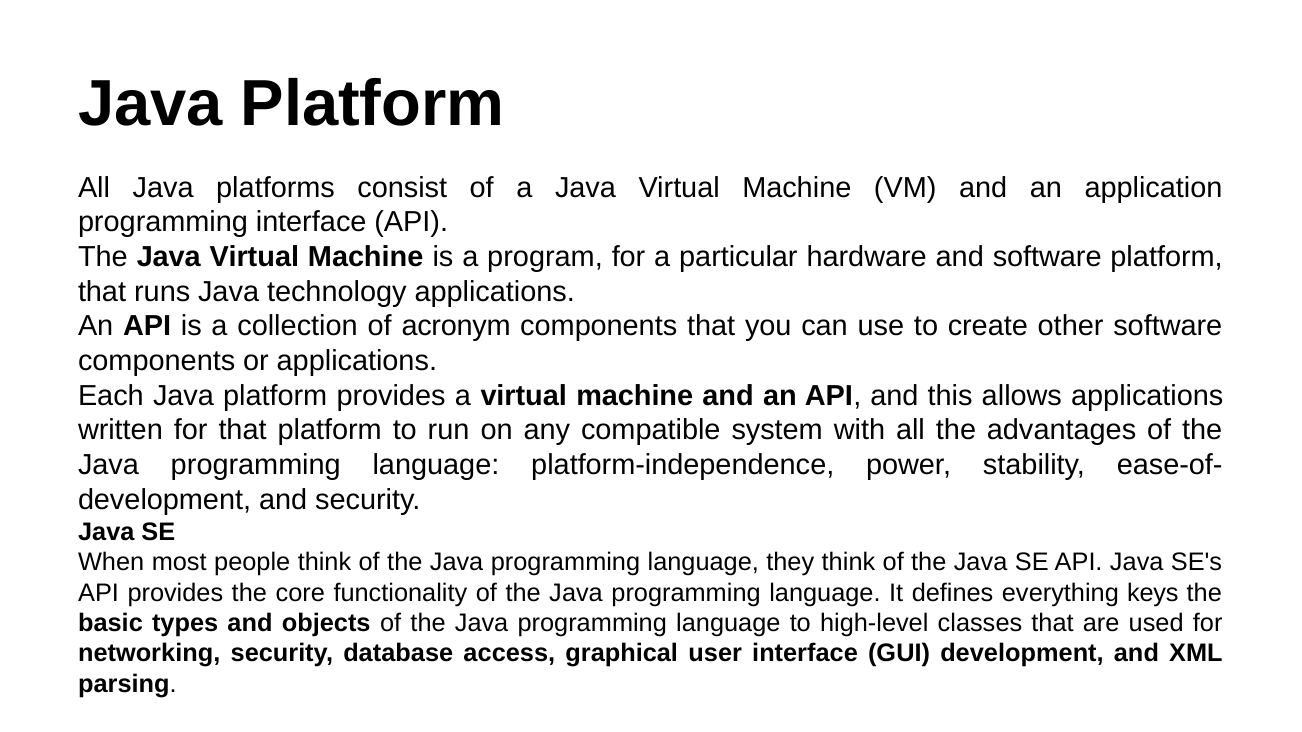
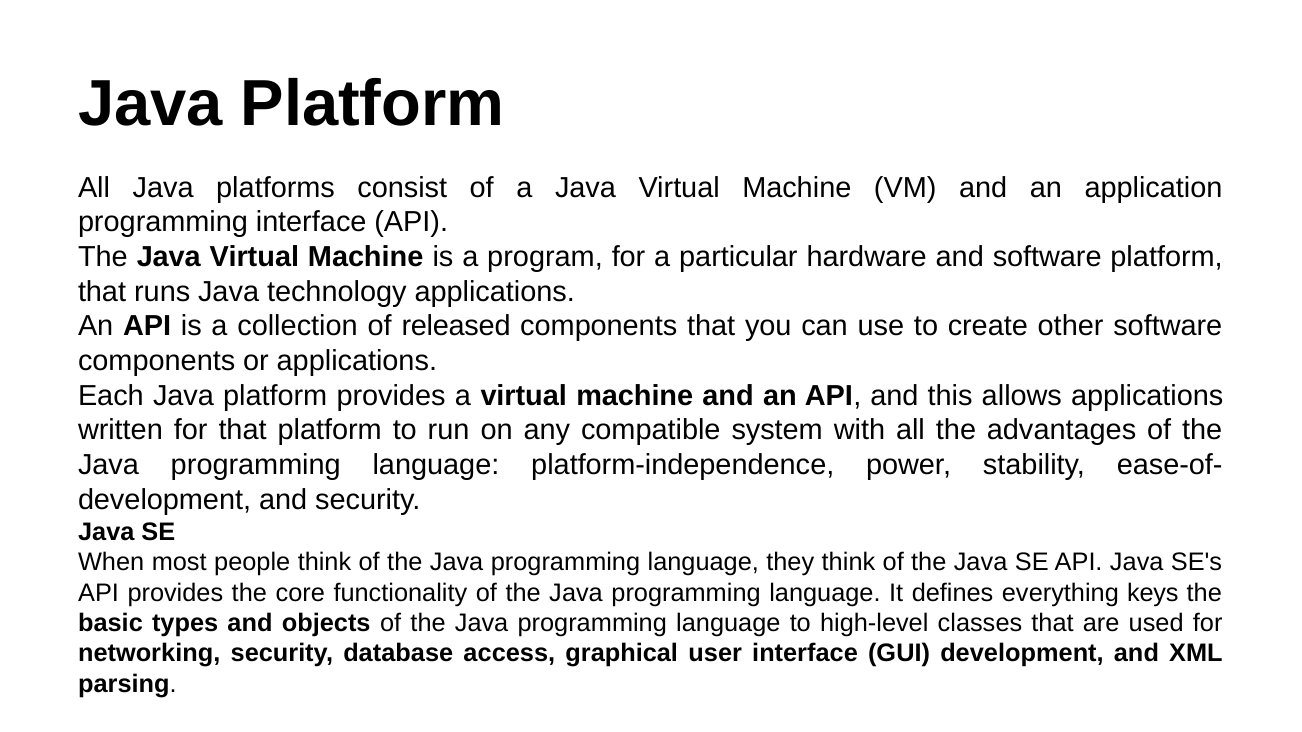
acronym: acronym -> released (456, 327)
